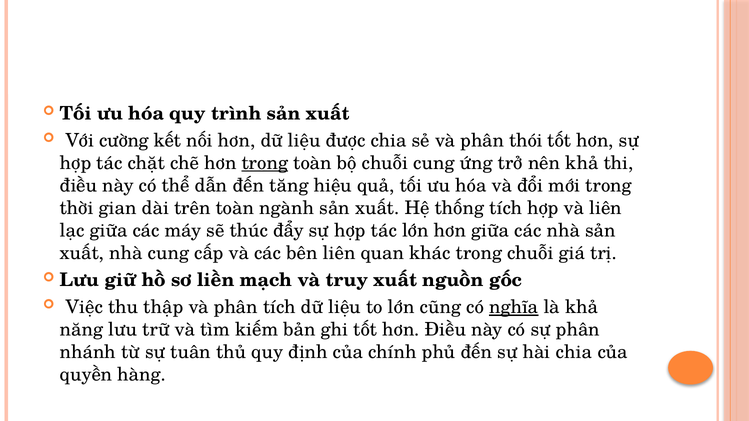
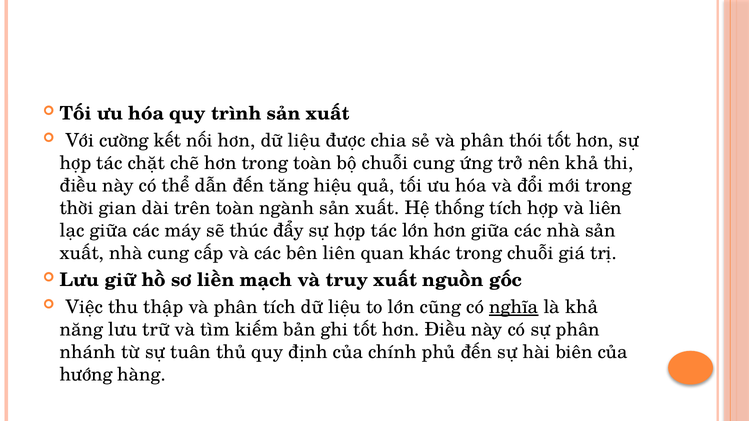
trong underline: present -> none (265, 163)
hài chia: chia -> biên (574, 352)
quyền: quyền -> hướng (86, 375)
